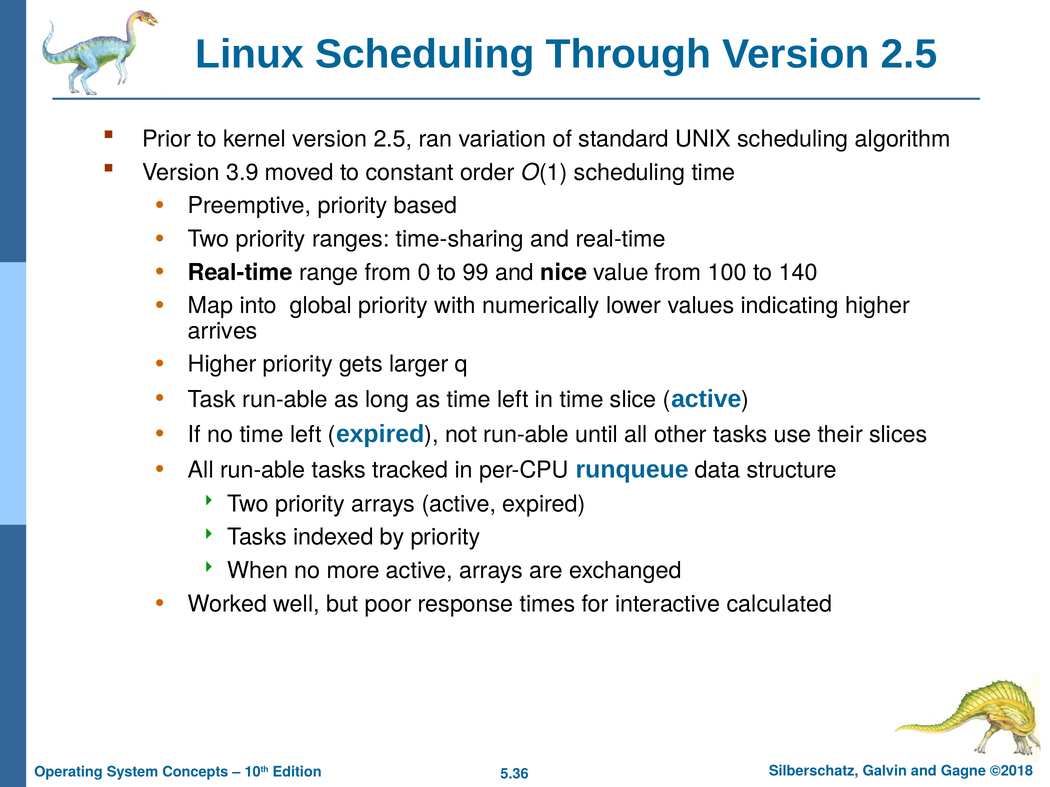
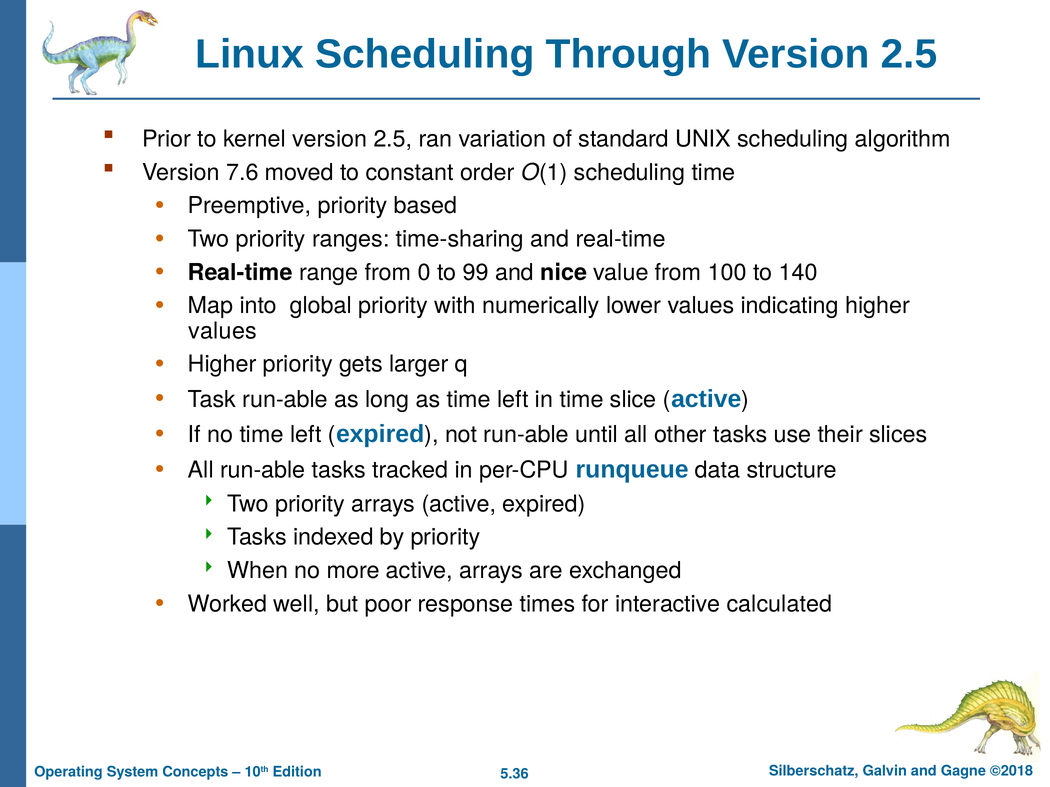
3.9: 3.9 -> 7.6 (242, 172)
arrives: arrives -> values (223, 331)
